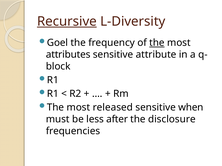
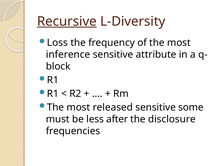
Goel: Goel -> Loss (57, 43)
the underline: present -> none (157, 43)
attributes: attributes -> inference (68, 55)
when: when -> some (191, 108)
